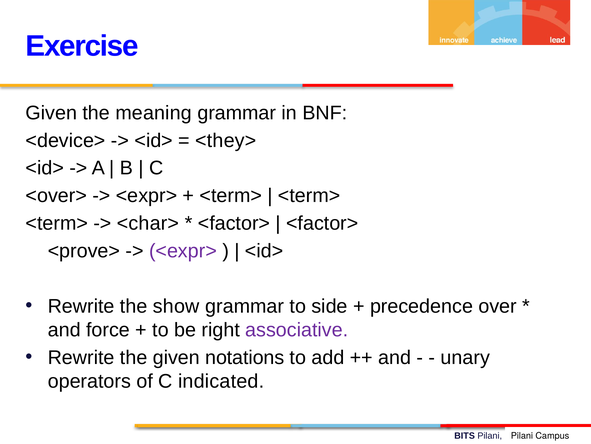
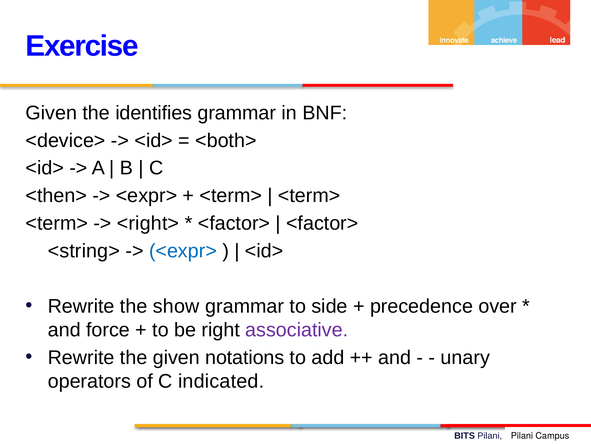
meaning: meaning -> identifies (154, 113)
<they>: <they> -> <both> (226, 140)
<over>: <over> -> <then> (56, 195)
<char>: <char> -> <right> (148, 223)
<prove>: <prove> -> <string> (84, 251)
<expr> colour: purple -> blue (183, 251)
